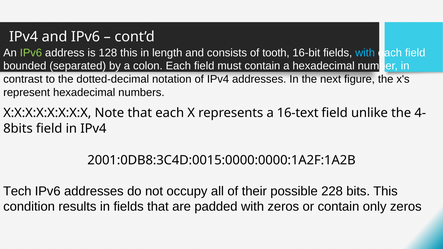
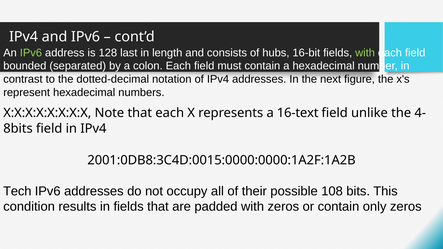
128 this: this -> last (129, 53)
tooth: tooth -> hubs (276, 53)
with colour: light blue -> light green (365, 53)
228: 228 -> 108 (332, 191)
